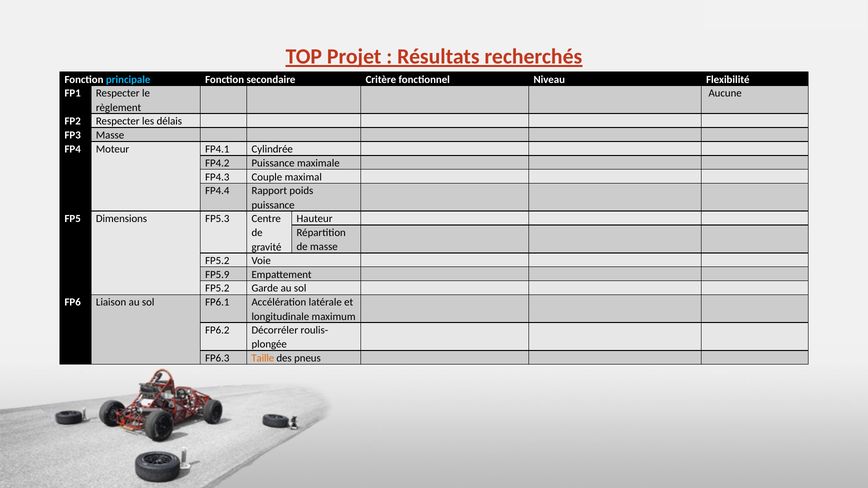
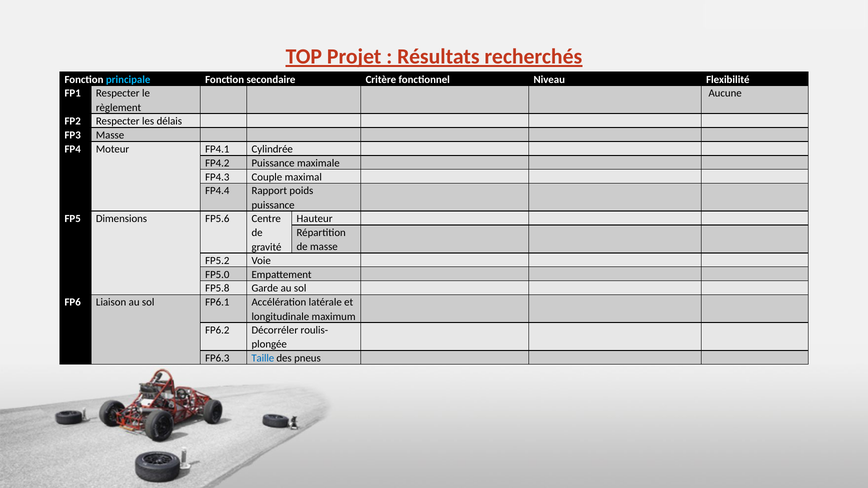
FP5.3: FP5.3 -> FP5.6 (217, 219)
FP5.9: FP5.9 -> FP5.0 (217, 275)
FP5.2: FP5.2 -> FP5.8 (217, 289)
Taille colour: orange -> blue (263, 358)
